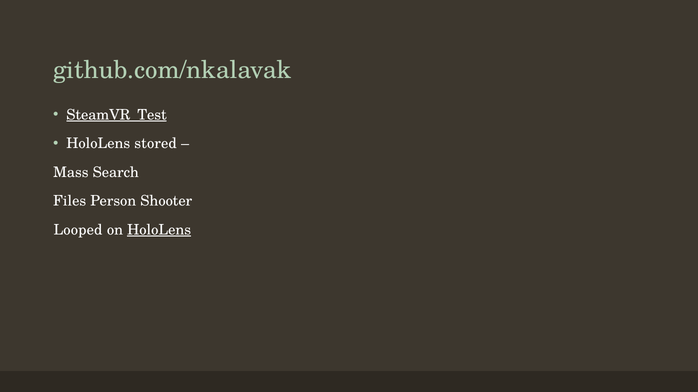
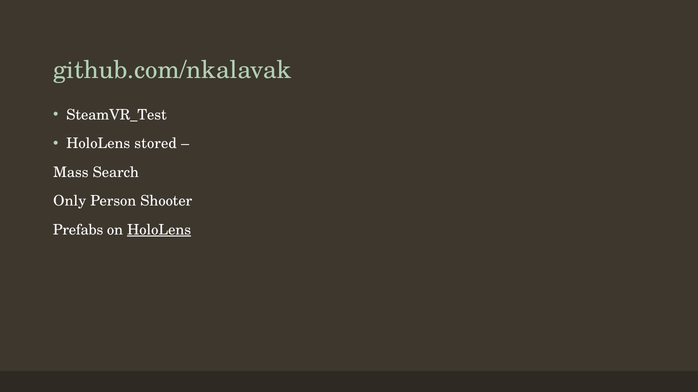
SteamVR_Test underline: present -> none (117, 115)
Files: Files -> Only (70, 201)
Looped: Looped -> Prefabs (78, 230)
